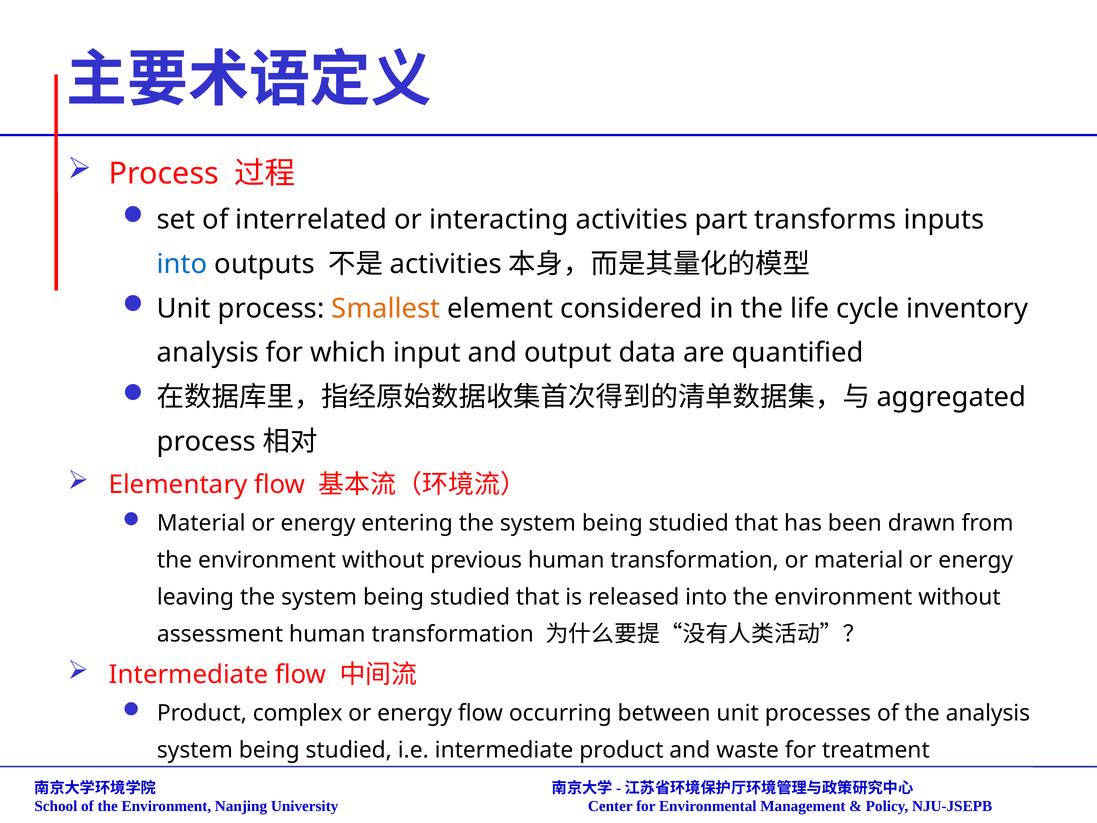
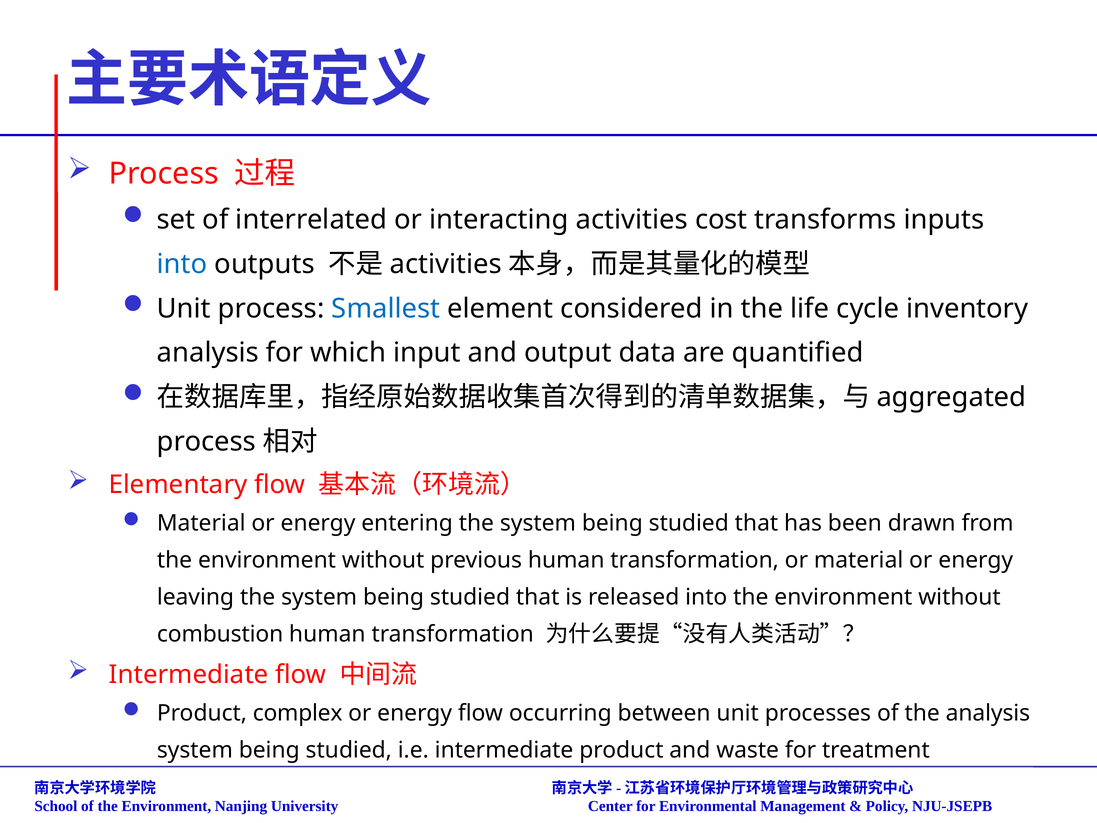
part: part -> cost (721, 220)
Smallest colour: orange -> blue (386, 308)
assessment: assessment -> combustion (220, 634)
